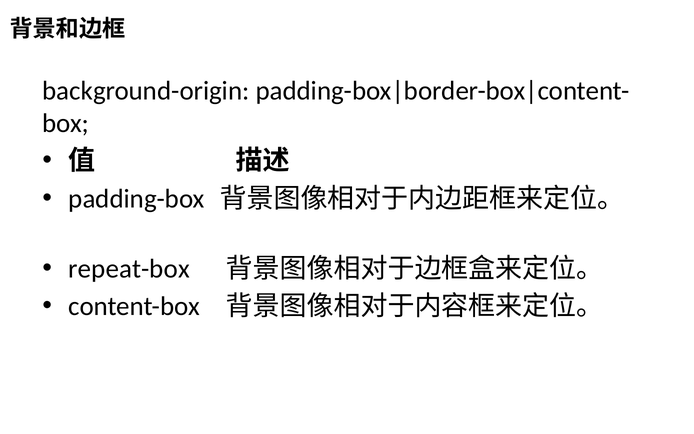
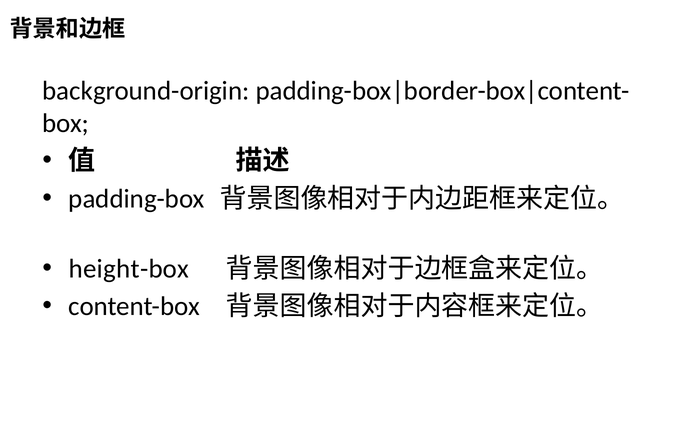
repeat-box: repeat-box -> height-box (129, 269)
